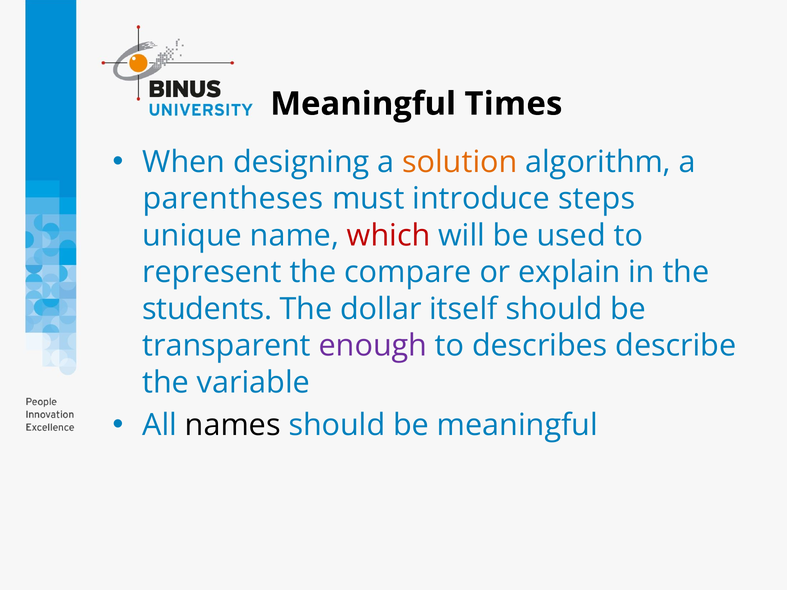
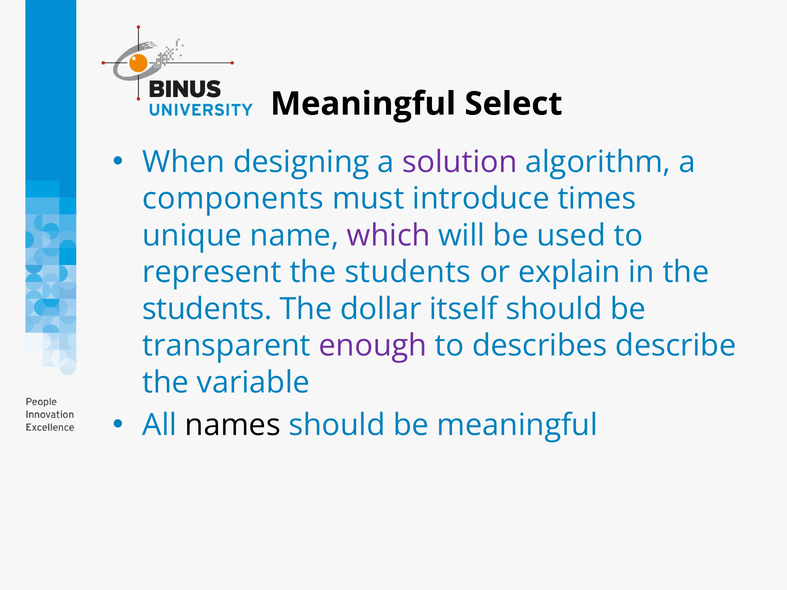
Times: Times -> Select (514, 104)
solution colour: orange -> purple (460, 162)
parentheses: parentheses -> components (233, 199)
steps: steps -> times (597, 199)
which colour: red -> purple (389, 236)
represent the compare: compare -> students (408, 272)
